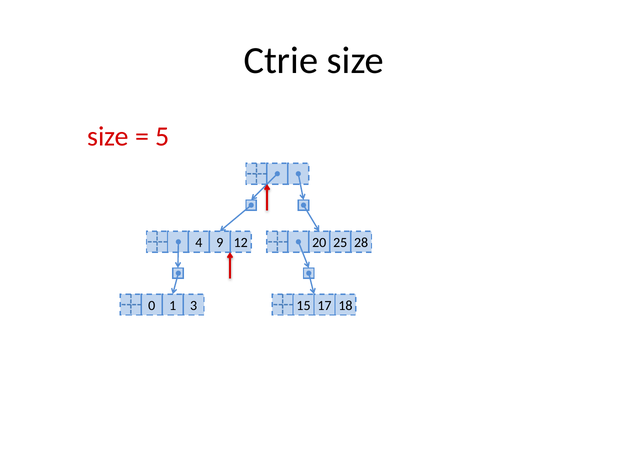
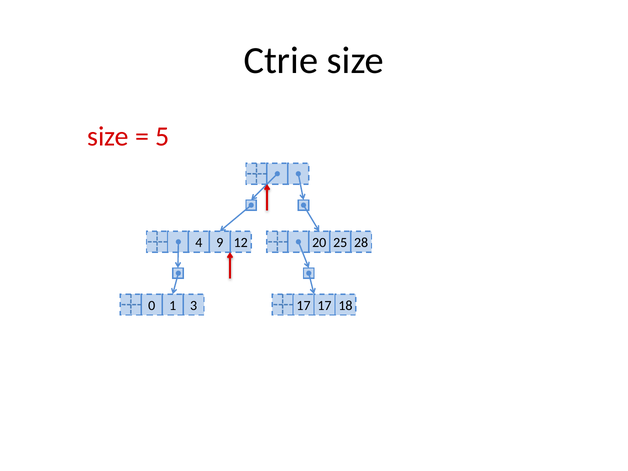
3 15: 15 -> 17 (304, 306)
